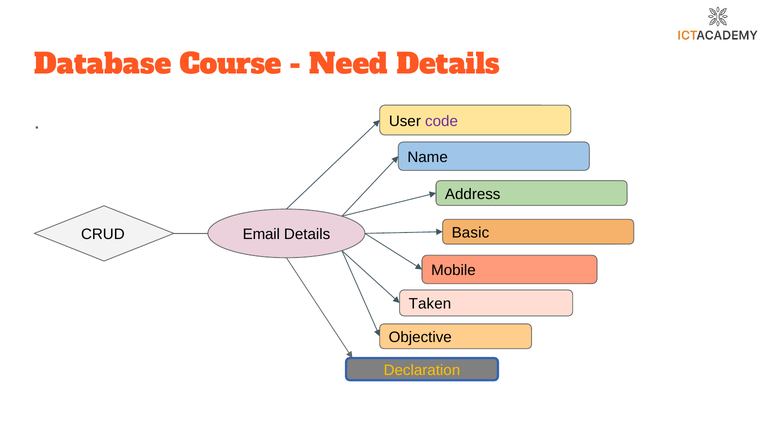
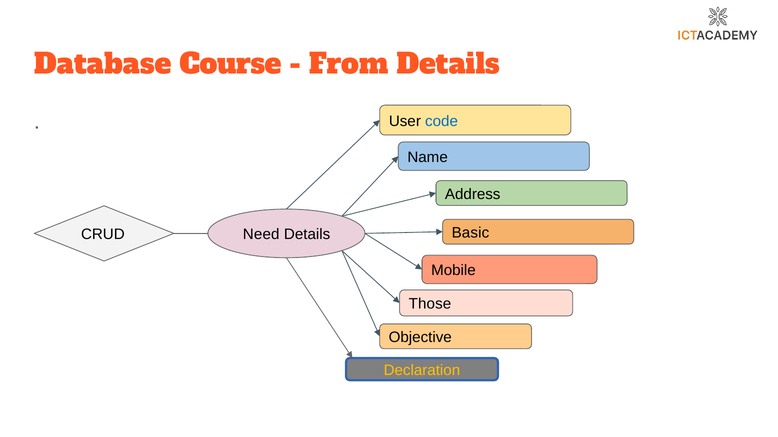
Need: Need -> From (349, 64)
code colour: purple -> blue (441, 121)
Email: Email -> Need (261, 235)
Taken: Taken -> Those (430, 304)
